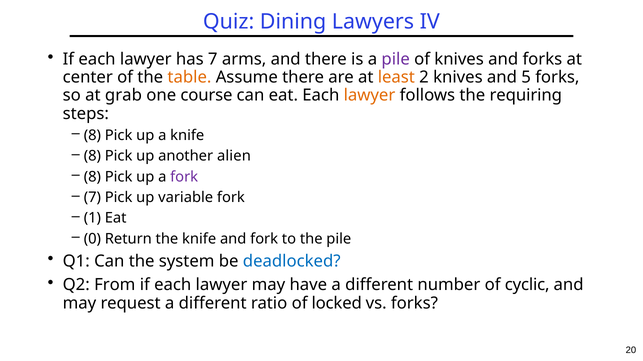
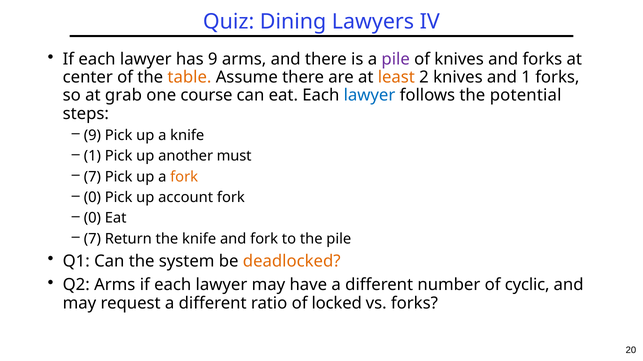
has 7: 7 -> 9 (213, 60)
and 5: 5 -> 1 (526, 78)
lawyer colour: orange -> blue (369, 96)
requiring: requiring -> potential (526, 96)
8: 8 -> 9 (92, 136)
8: 8 -> 1 (92, 156)
alien: alien -> must (234, 156)
8: 8 -> 7 (92, 177)
fork colour: purple -> orange (184, 177)
7: 7 -> 0 (92, 198)
variable: variable -> account (186, 198)
1: 1 -> 0 (92, 218)
0: 0 -> 7 (92, 239)
deadlocked colour: blue -> orange (292, 262)
Q2 From: From -> Arms (115, 286)
